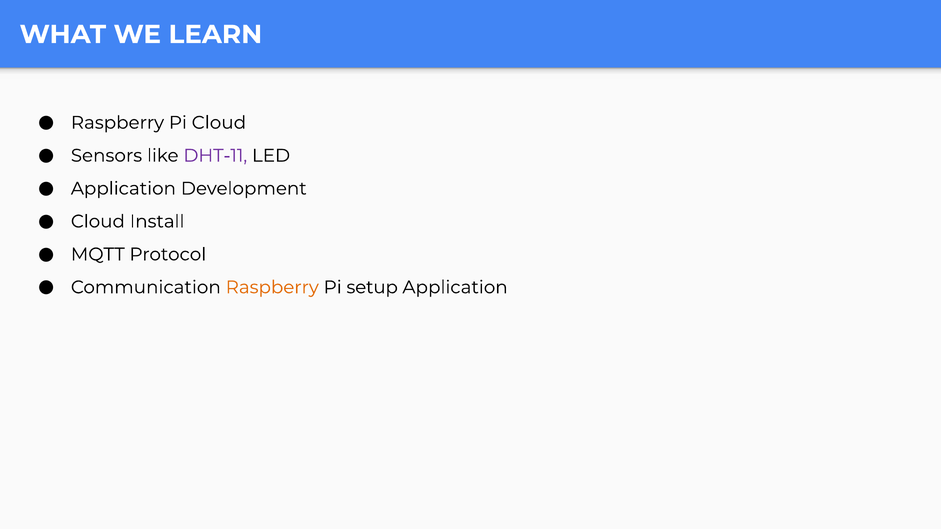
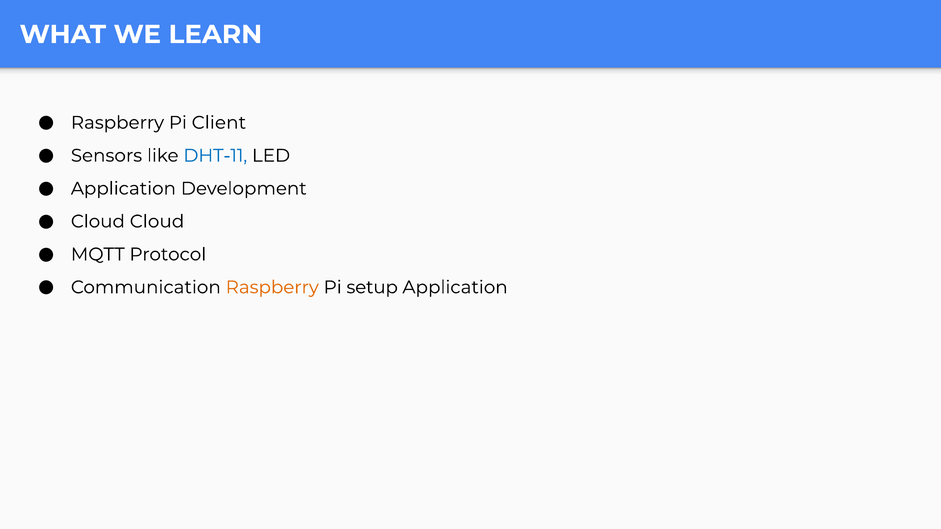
Pi Cloud: Cloud -> Client (219, 123)
DHT-11 colour: purple -> blue (215, 156)
Cloud Install: Install -> Cloud (157, 222)
